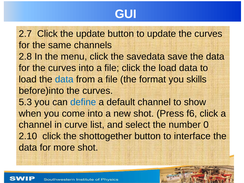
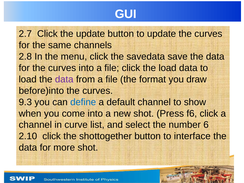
data colour: blue -> purple (64, 79)
skills: skills -> draw (197, 79)
5.3: 5.3 -> 9.3 (25, 102)
0: 0 -> 6 (206, 125)
